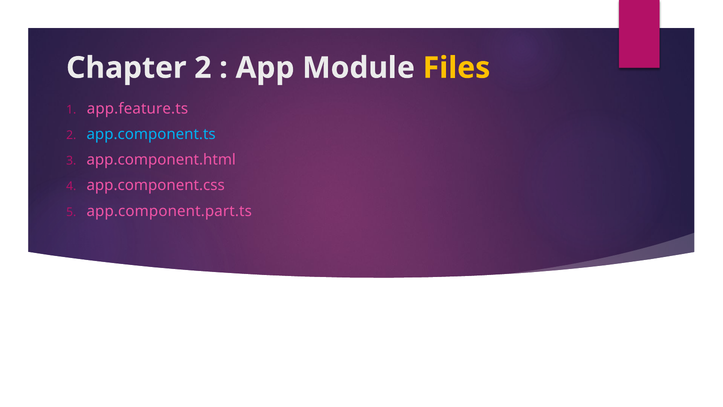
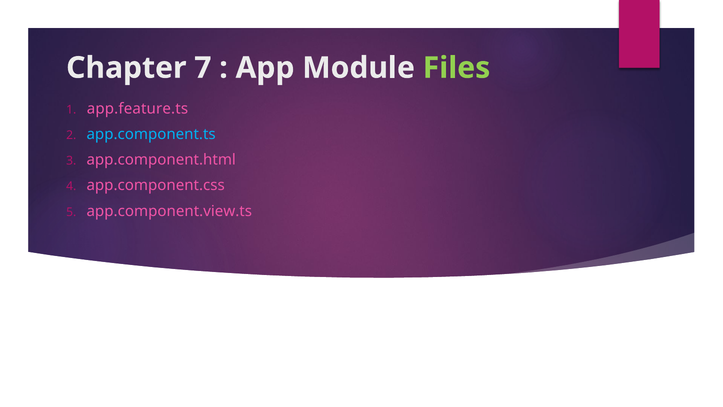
Chapter 2: 2 -> 7 (203, 68)
Files colour: yellow -> light green (456, 68)
app.component.part.ts: app.component.part.ts -> app.component.view.ts (169, 211)
